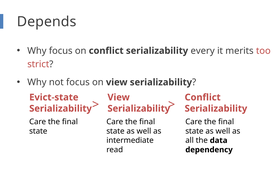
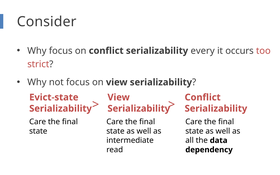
Depends: Depends -> Consider (47, 22)
merits: merits -> occurs (240, 51)
